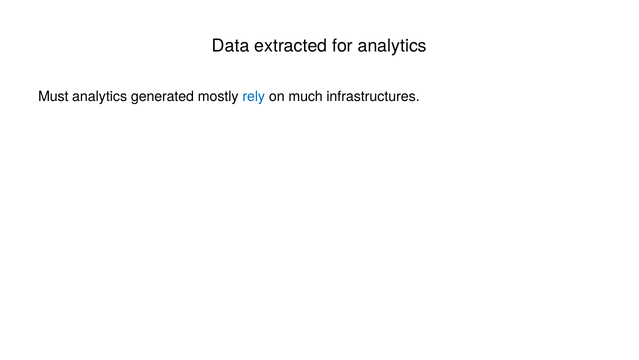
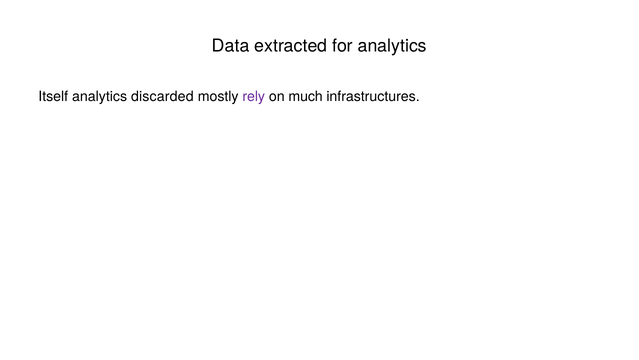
Must: Must -> Itself (53, 97)
generated: generated -> discarded (162, 97)
rely colour: blue -> purple (254, 97)
